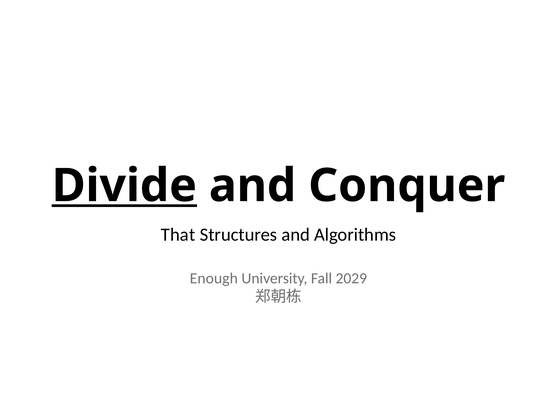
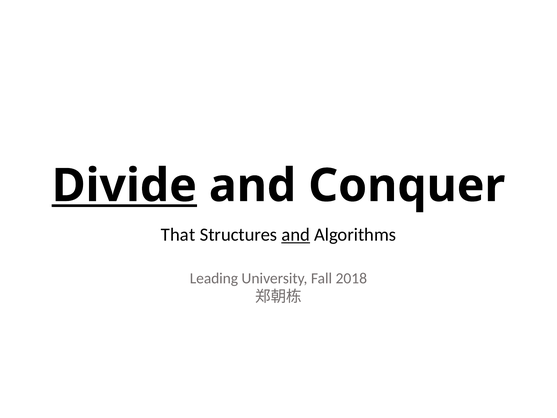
and underline: none -> present (296, 235)
Enough: Enough -> Leading (214, 278)
2029: 2029 -> 2018 (351, 278)
